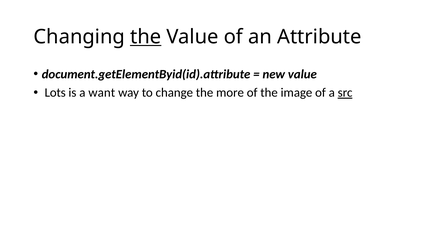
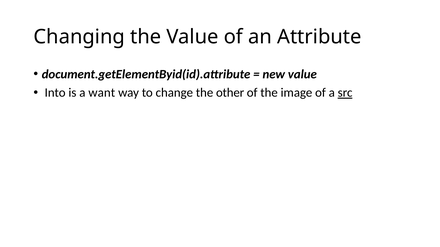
the underline: present -> none (146, 37)
Lots: Lots -> Into (55, 93)
more: more -> other (230, 93)
